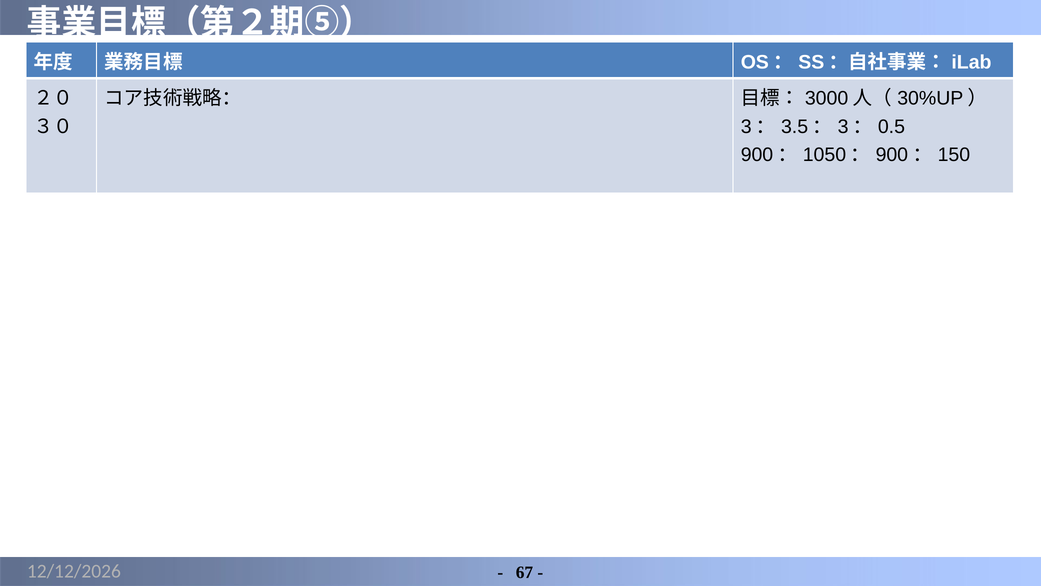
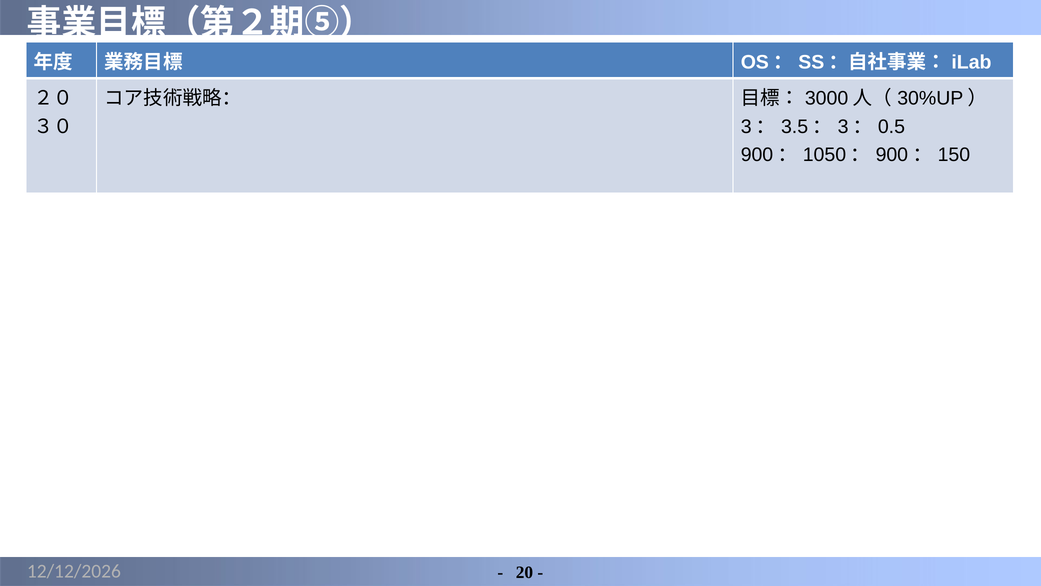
67: 67 -> 20 (525, 572)
